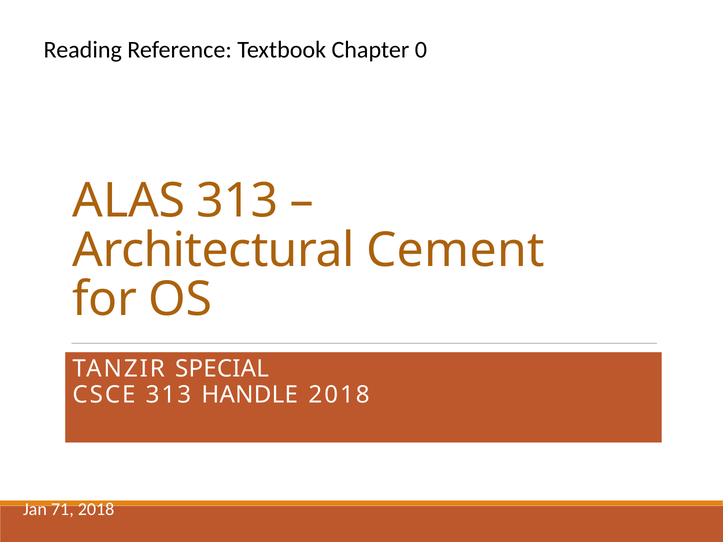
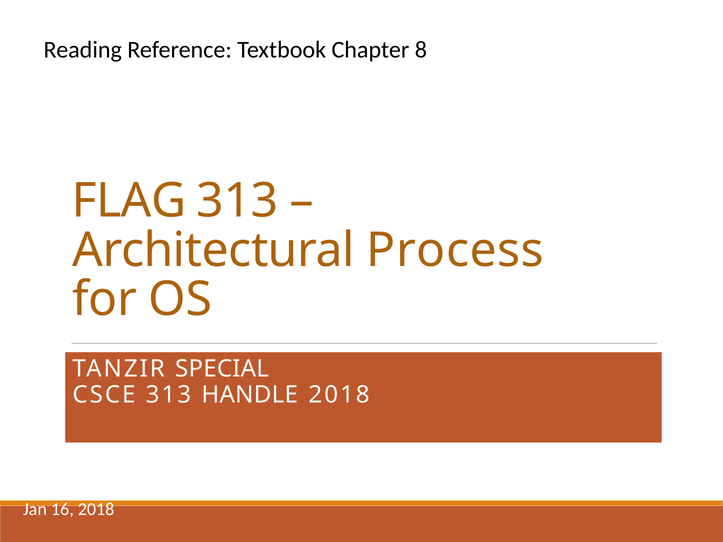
0: 0 -> 8 (421, 50)
ALAS: ALAS -> FLAG (129, 201)
Cement: Cement -> Process (455, 250)
71: 71 -> 16 (62, 510)
